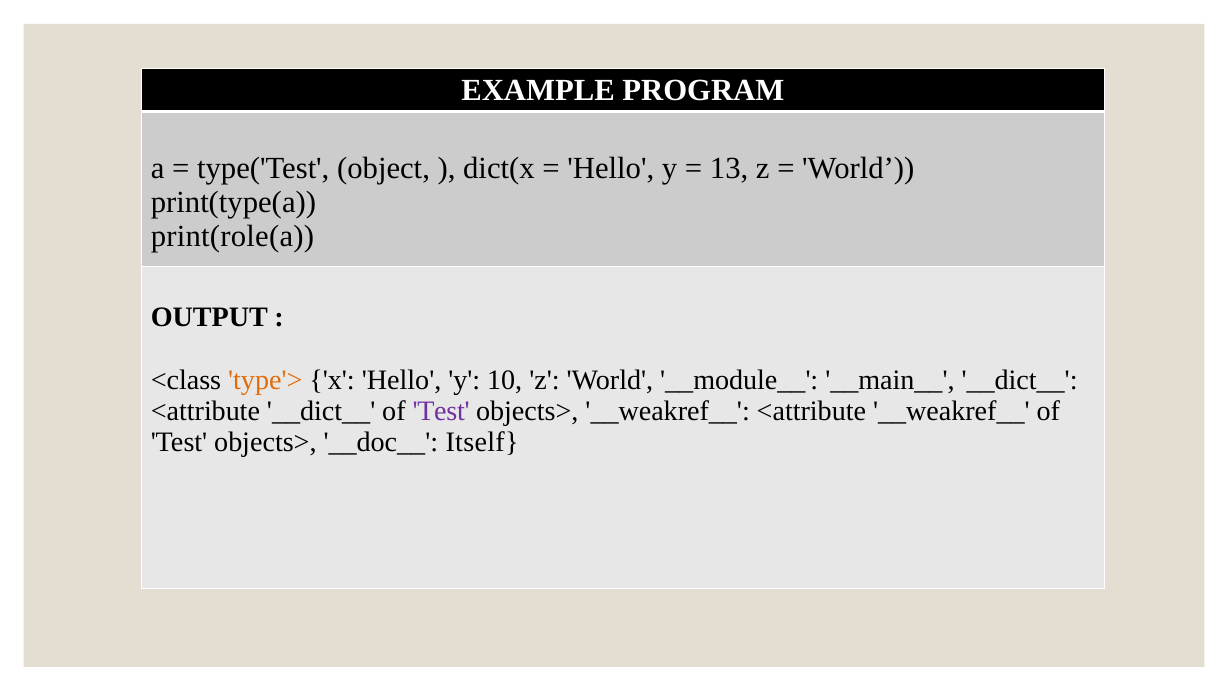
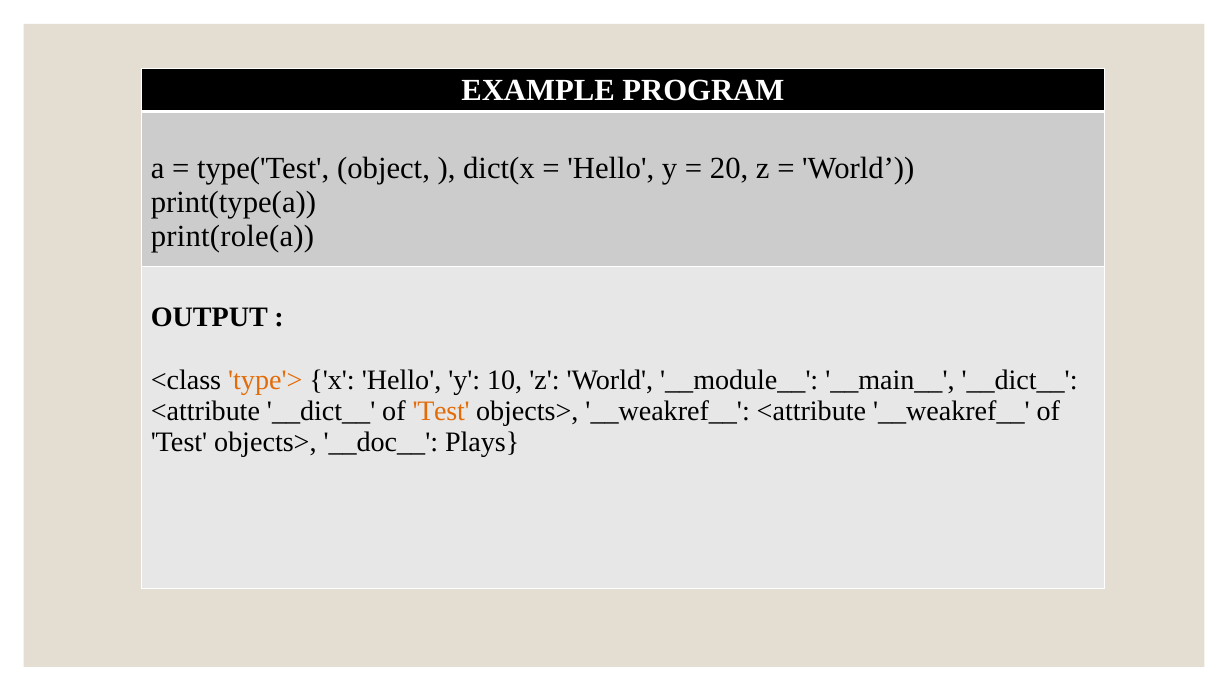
13: 13 -> 20 (729, 168)
Test colour: purple -> orange (441, 411)
Itself: Itself -> Plays (482, 442)
